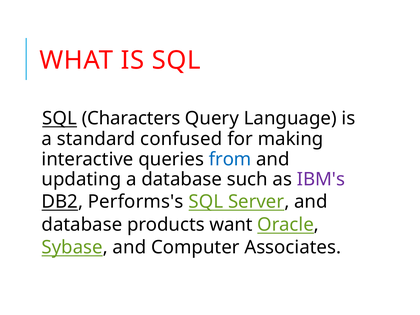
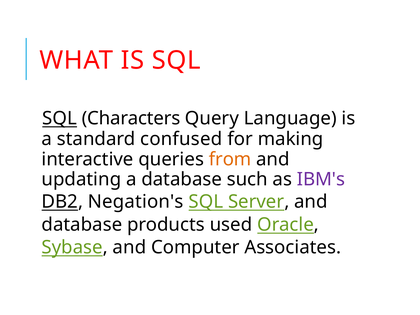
from colour: blue -> orange (230, 159)
Performs's: Performs's -> Negation's (136, 202)
want: want -> used (231, 225)
